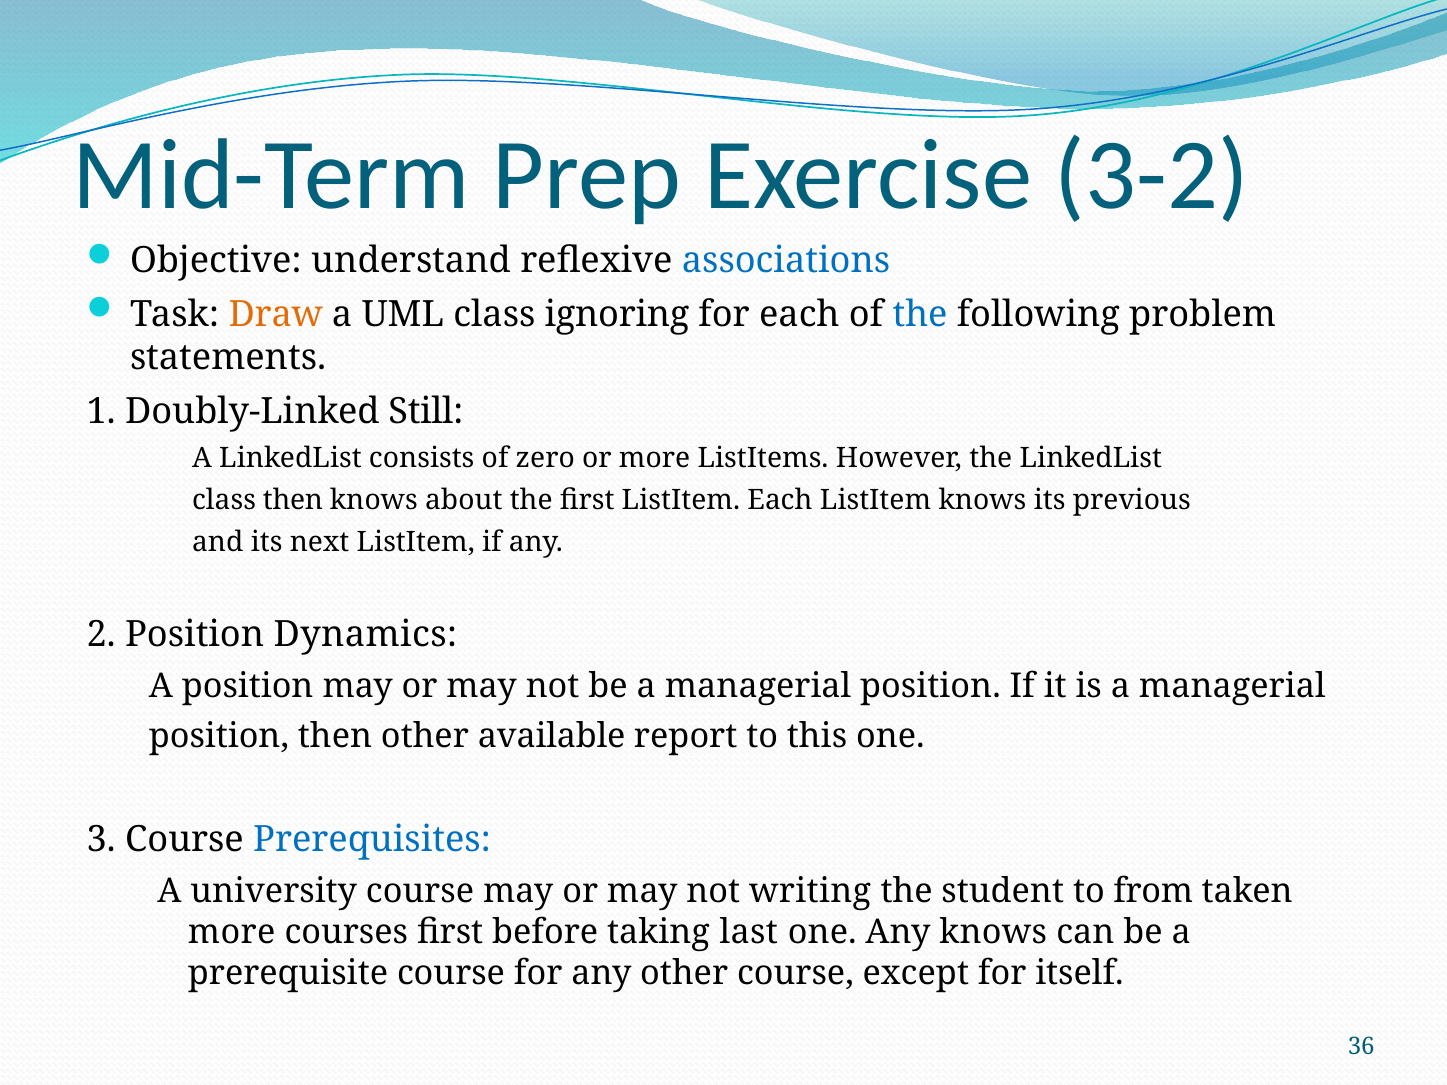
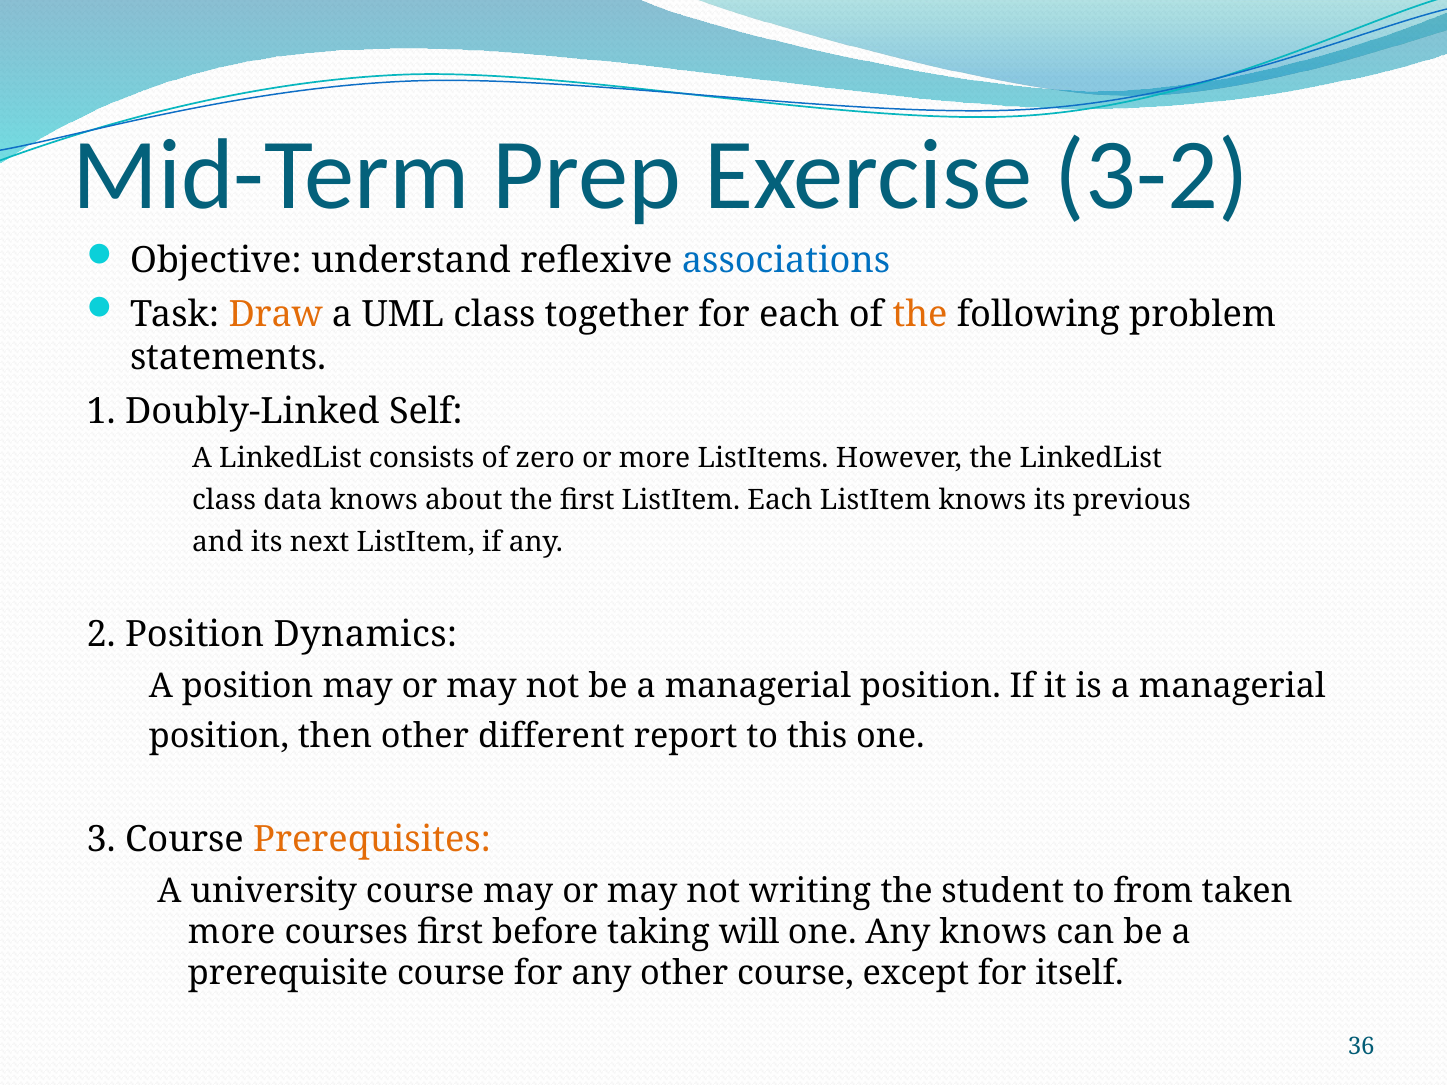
ignoring: ignoring -> together (617, 314)
the colour: blue -> orange (920, 314)
Still: Still -> Self (426, 412)
class then: then -> data (293, 500)
available: available -> different (551, 737)
Prerequisites colour: blue -> orange (372, 840)
last: last -> will (749, 933)
